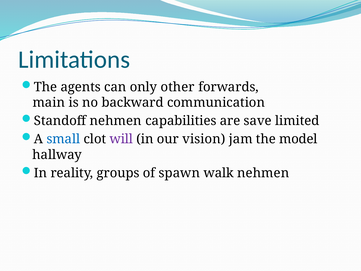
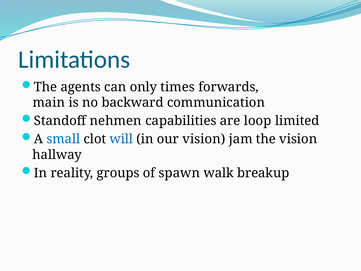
other: other -> times (178, 87)
save: save -> loop (258, 121)
will colour: purple -> blue (121, 139)
the model: model -> vision (298, 139)
walk nehmen: nehmen -> breakup (263, 173)
